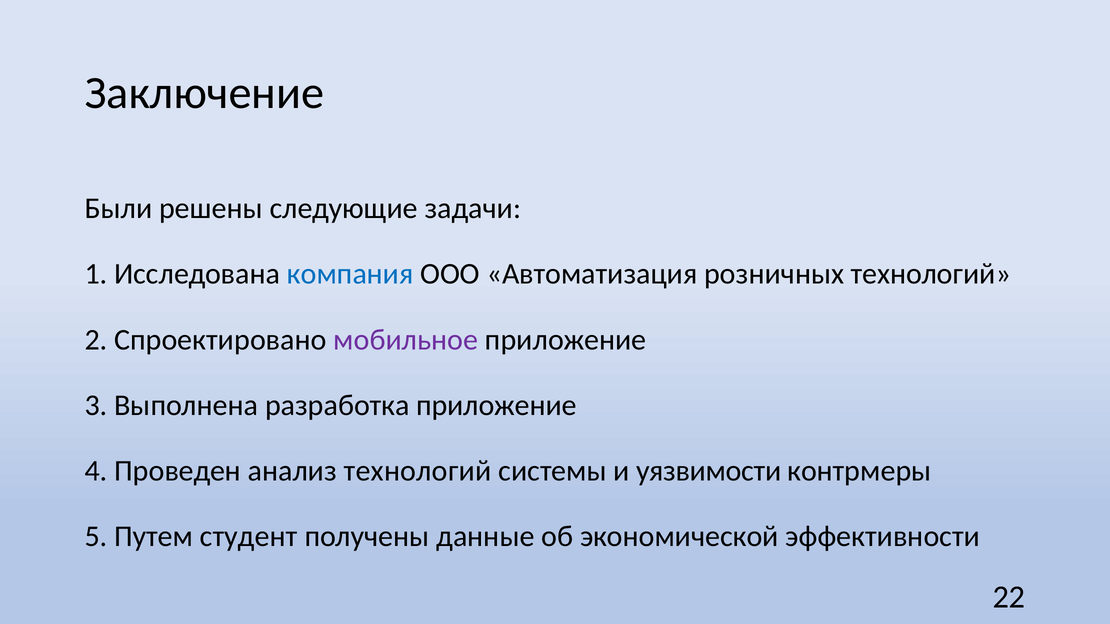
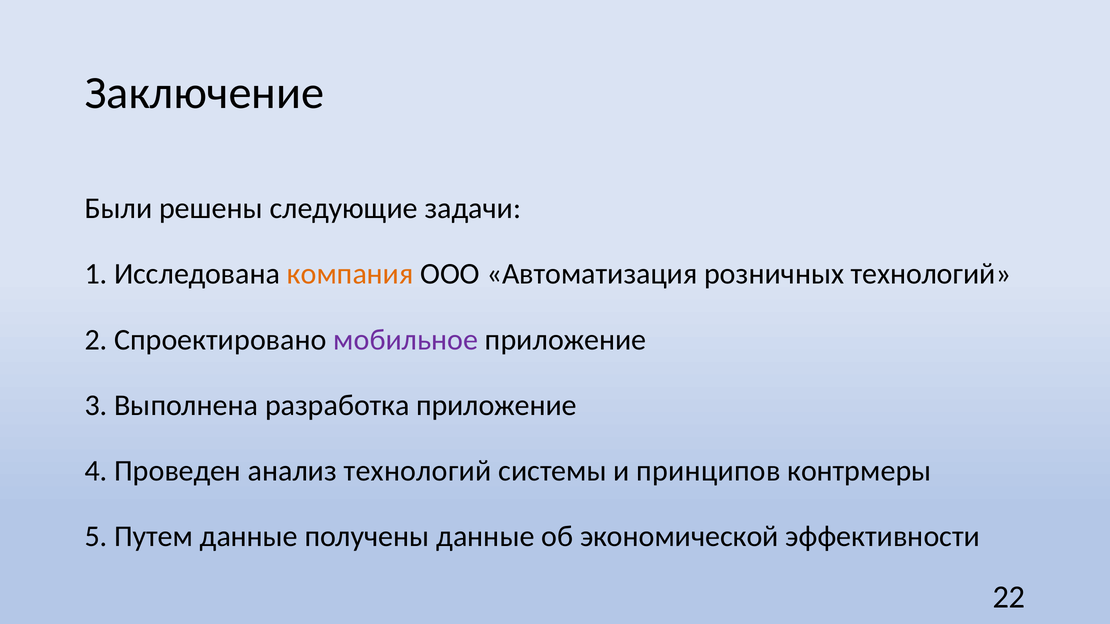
компания colour: blue -> orange (350, 274)
уязвимости: уязвимости -> принципов (708, 471)
Путем студент: студент -> данные (249, 537)
